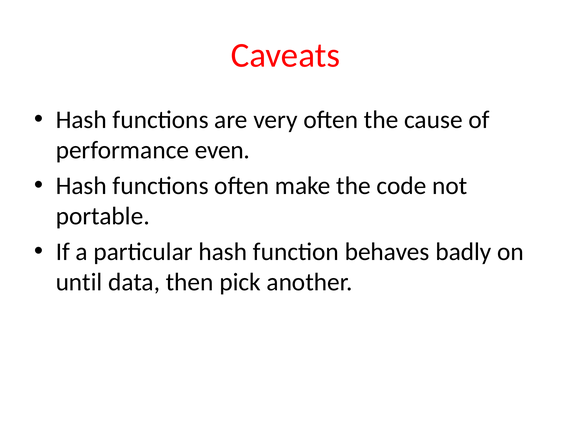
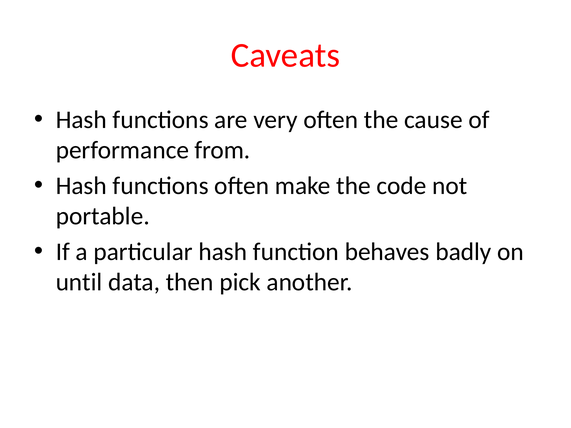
even: even -> from (222, 150)
